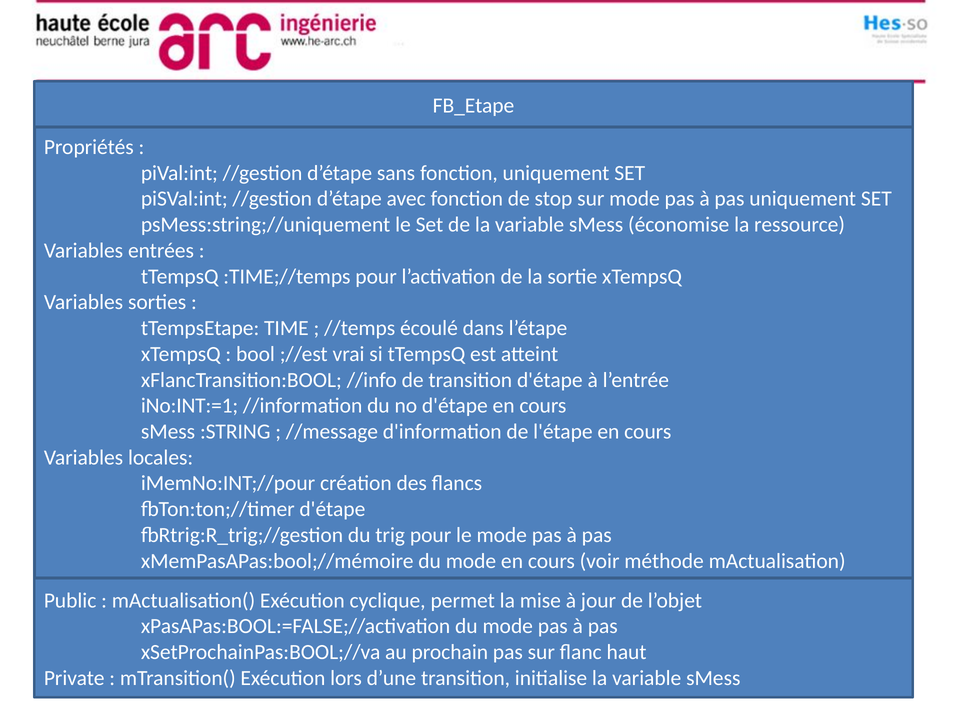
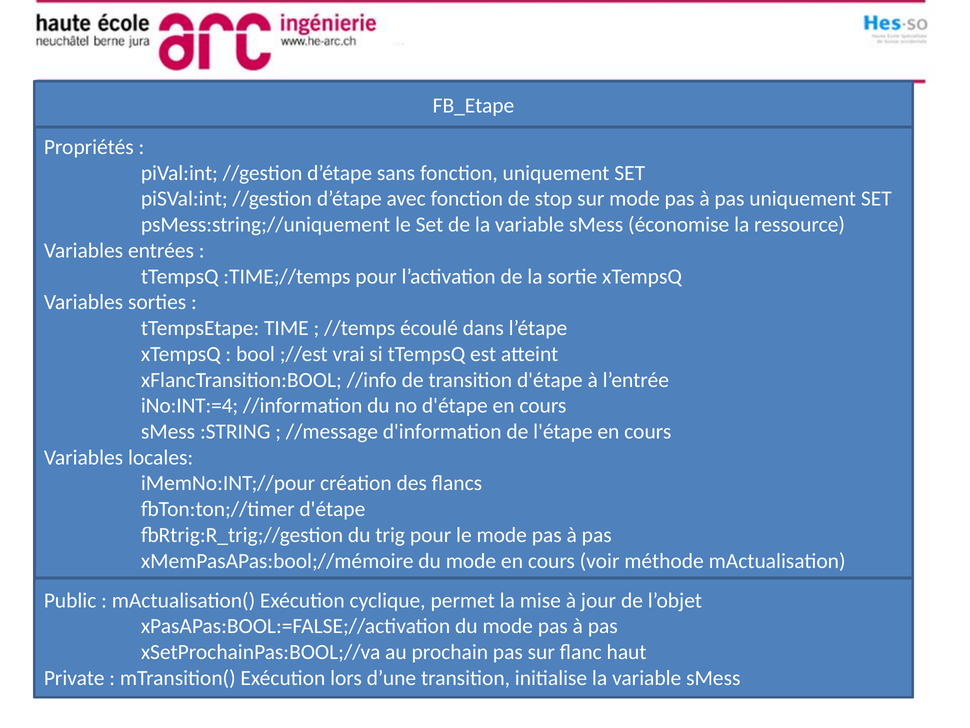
iNo:INT:=1: iNo:INT:=1 -> iNo:INT:=4 (190, 405)
